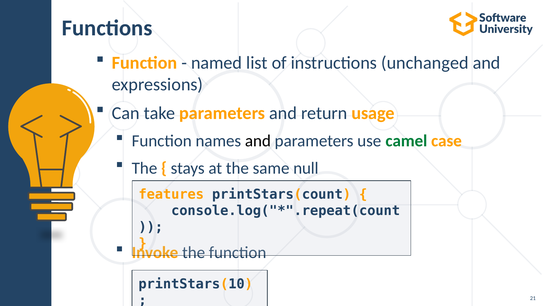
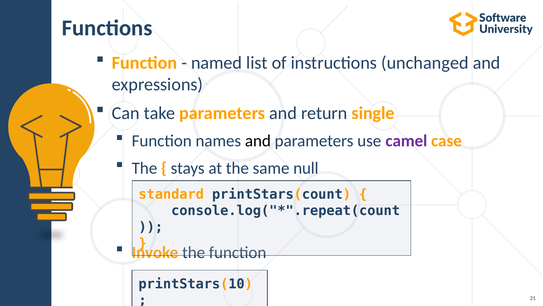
usage: usage -> single (373, 113)
camel colour: green -> purple (406, 141)
features: features -> standard (171, 194)
